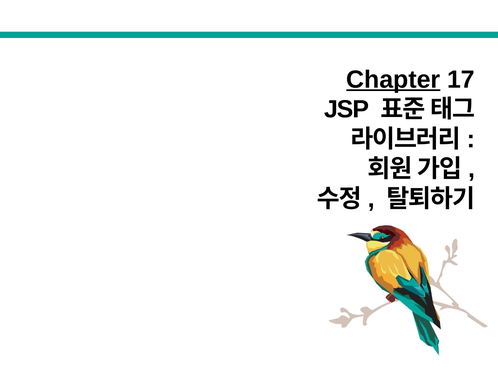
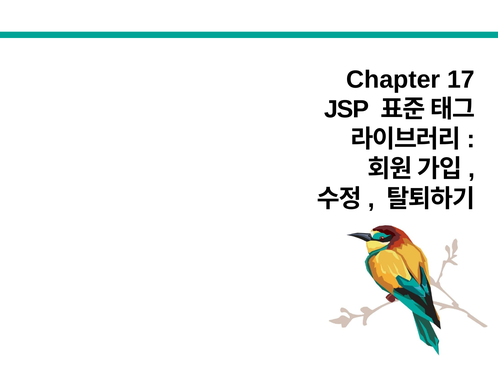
Chapter underline: present -> none (393, 80)
